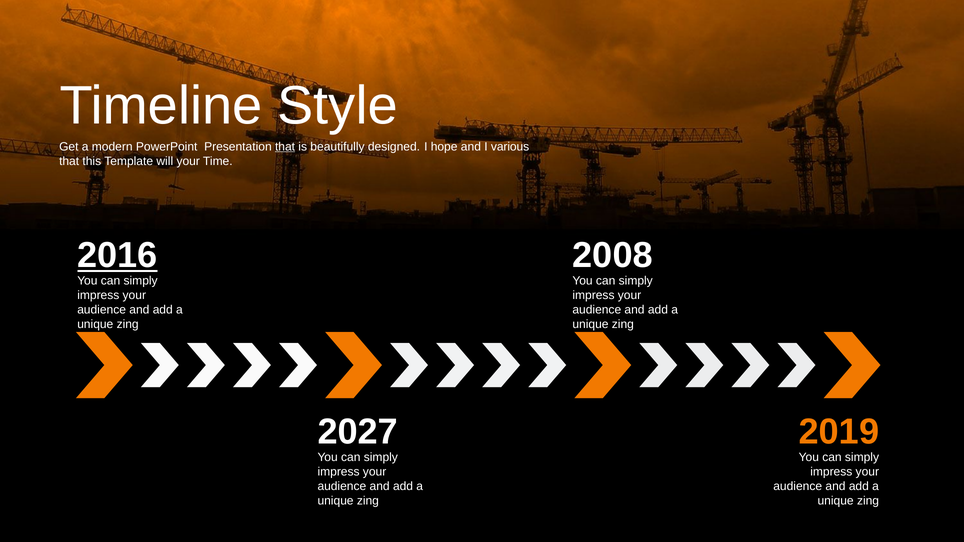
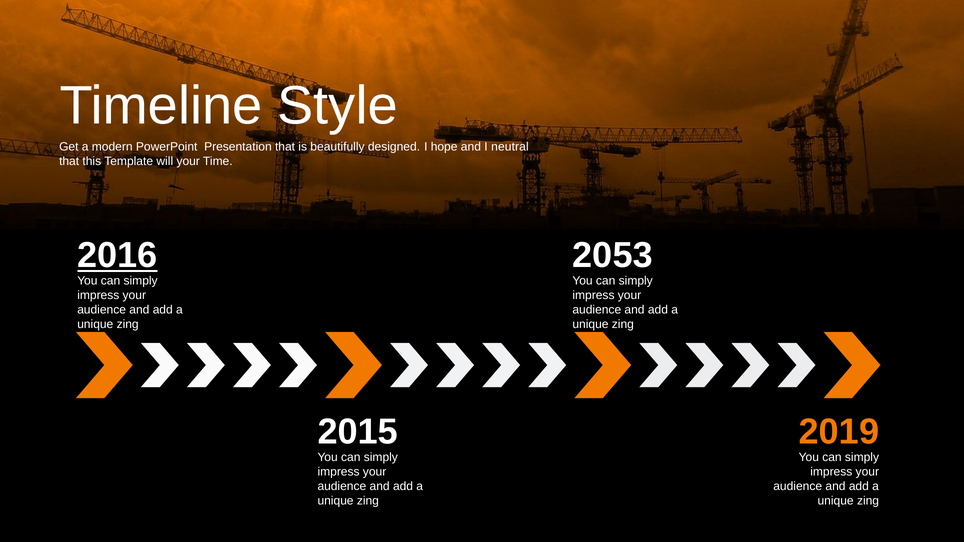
that underline: present -> none (285, 147)
various: various -> neutral (510, 147)
2008: 2008 -> 2053 (613, 256)
2027: 2027 -> 2015 (358, 432)
